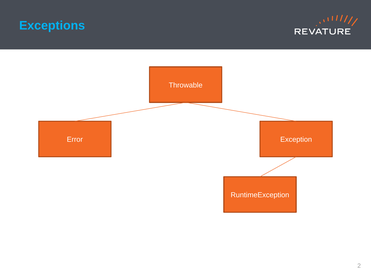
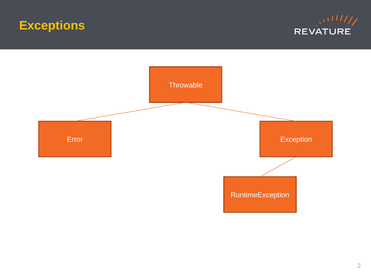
Exceptions colour: light blue -> yellow (52, 25)
